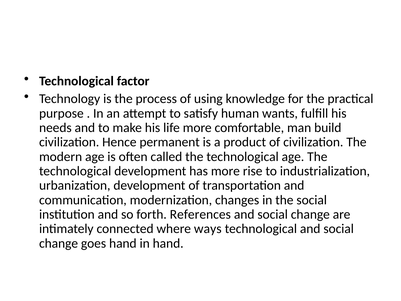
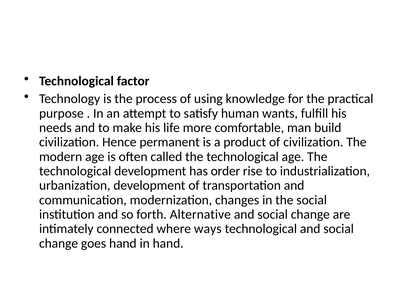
has more: more -> order (225, 171)
References: References -> Alternative (200, 214)
